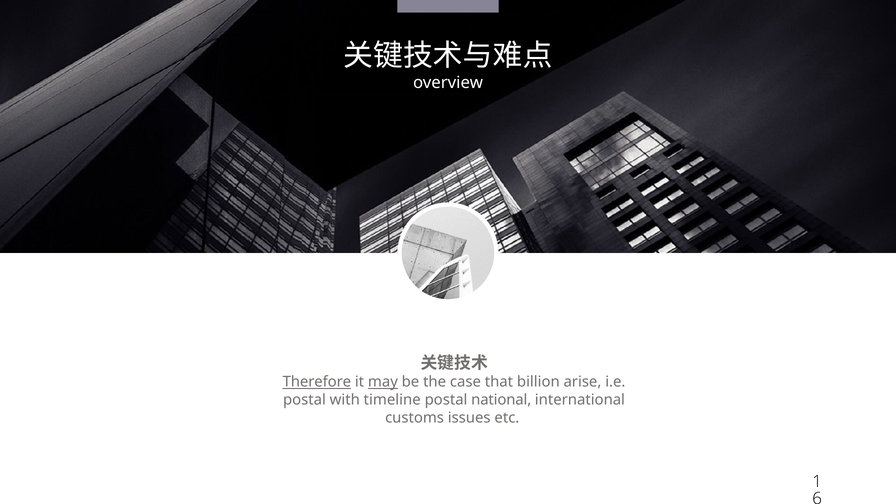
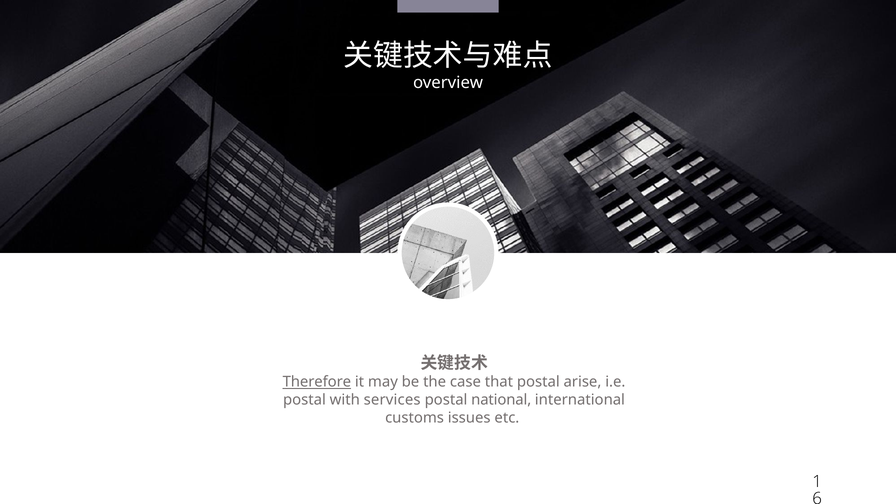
may underline: present -> none (383, 382)
that billion: billion -> postal (538, 382)
timeline: timeline -> services (392, 400)
